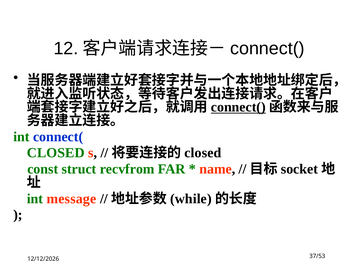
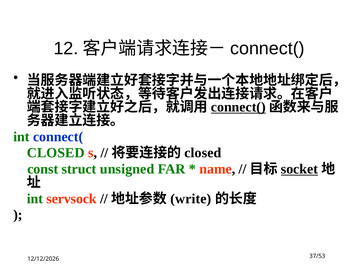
recvfrom: recvfrom -> unsigned (127, 169)
socket underline: none -> present (299, 169)
message: message -> servsock (72, 198)
while: while -> write (191, 198)
